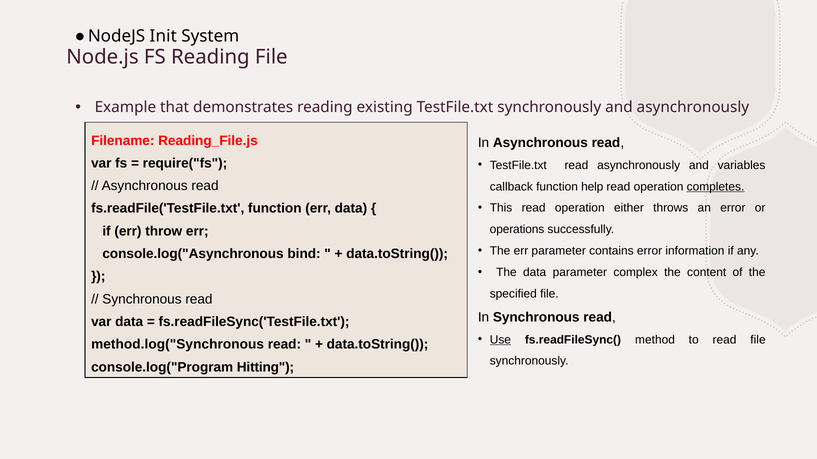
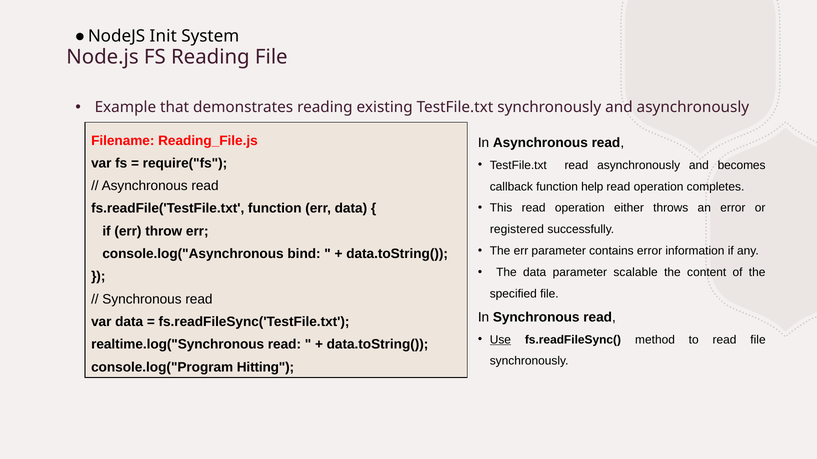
variables: variables -> becomes (742, 165)
completes underline: present -> none (716, 187)
operations: operations -> registered (517, 230)
complex: complex -> scalable (636, 273)
method.log("Synchronous: method.log("Synchronous -> realtime.log("Synchronous (178, 345)
